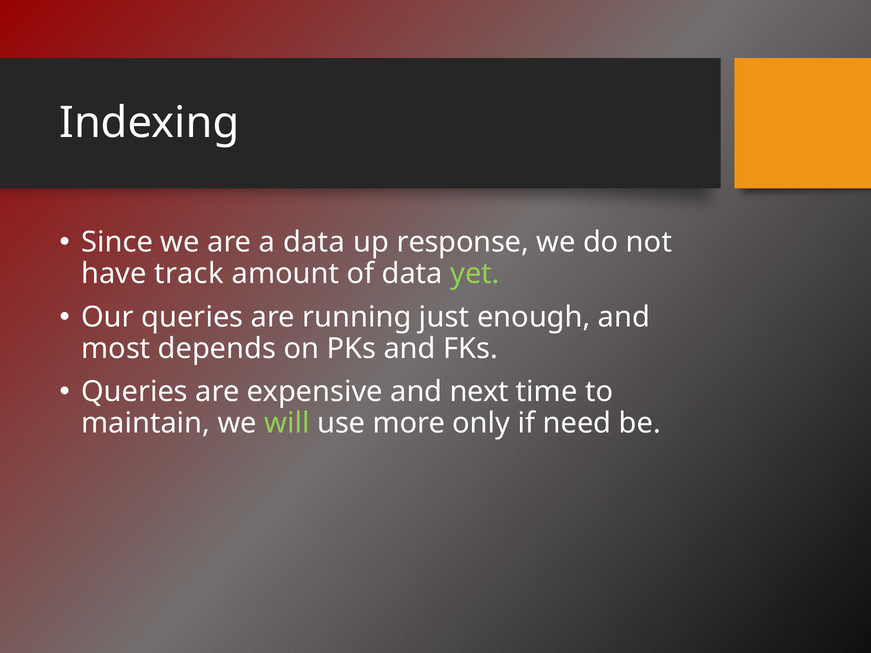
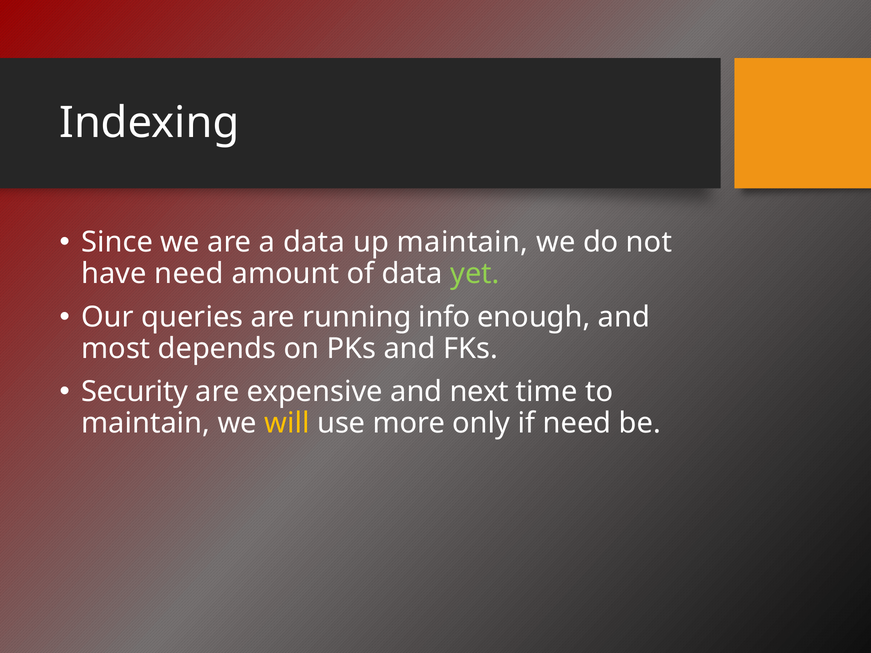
up response: response -> maintain (463, 242)
have track: track -> need (189, 274)
just: just -> info (444, 317)
Queries: Queries -> Security (135, 392)
will colour: light green -> yellow (287, 423)
